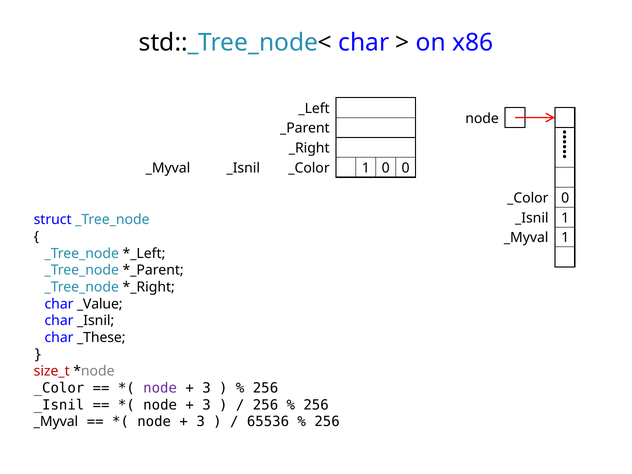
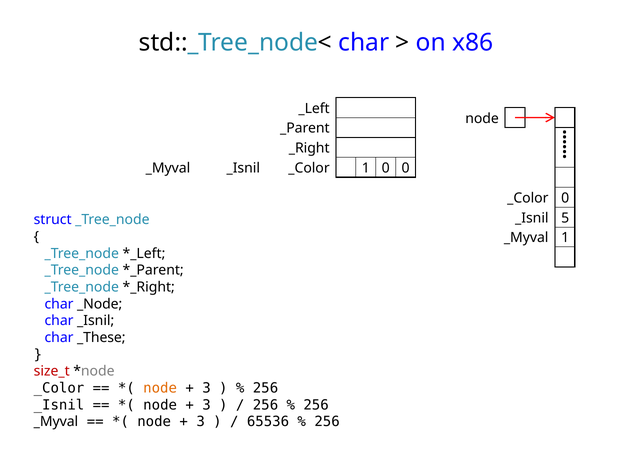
_Isnil 1: 1 -> 5 (565, 218)
_Value: _Value -> _Node (100, 304)
node colour: purple -> orange (160, 388)
